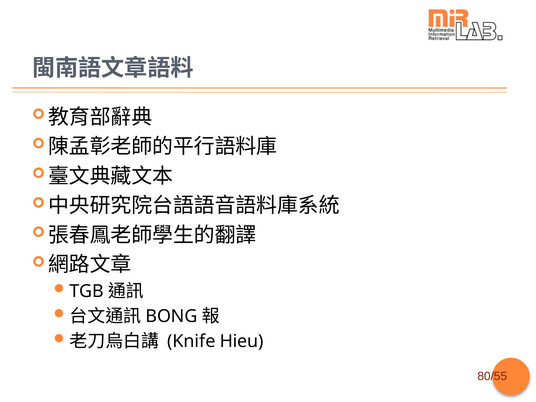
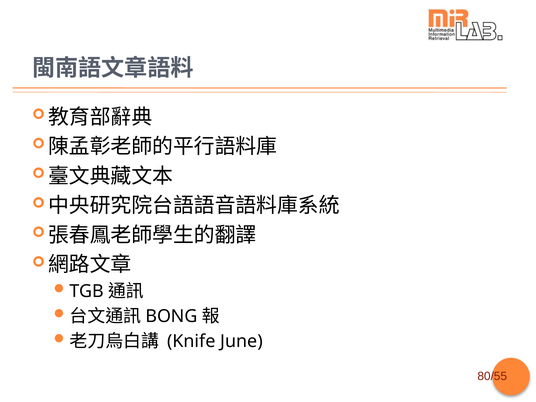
Hieu: Hieu -> June (241, 341)
